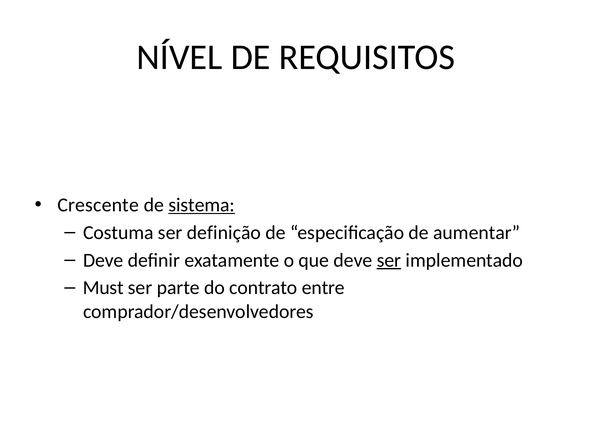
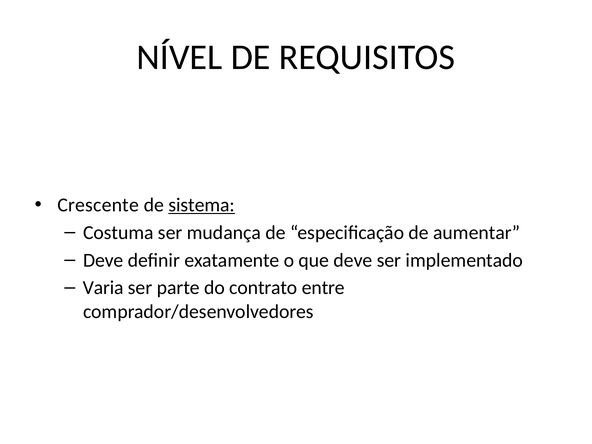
definição: definição -> mudança (224, 233)
ser underline: present -> none (389, 260)
Must: Must -> Varia (103, 288)
